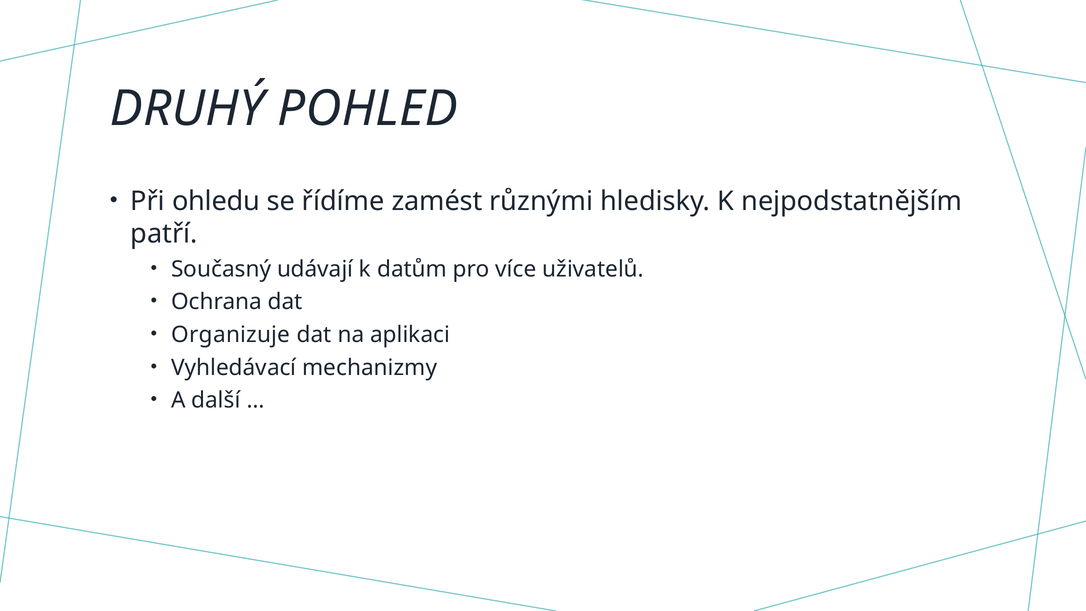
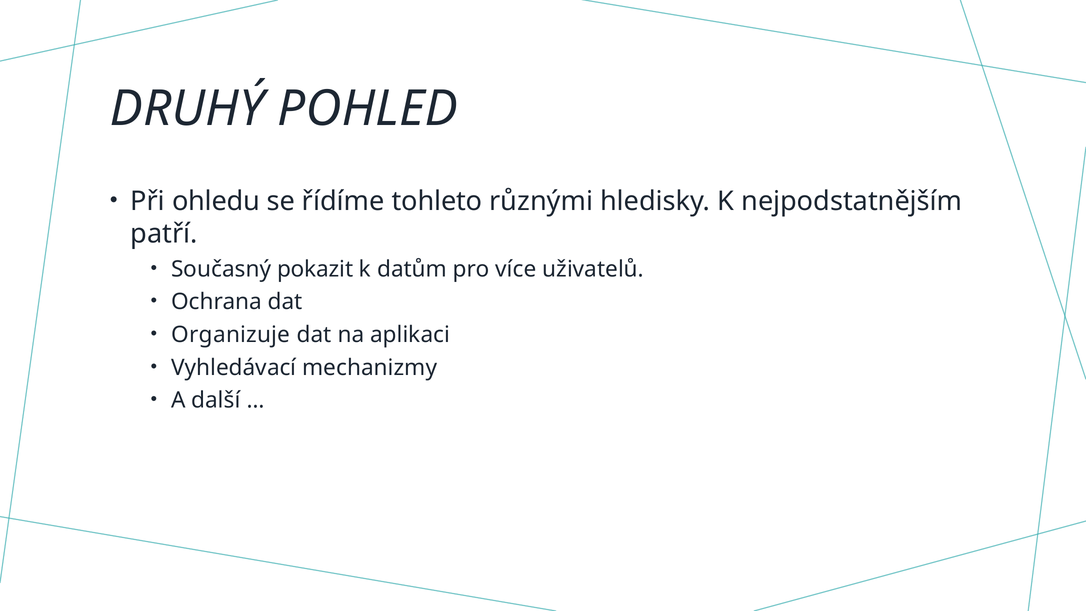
zamést: zamést -> tohleto (437, 201)
udávají: udávají -> pokazit (315, 269)
